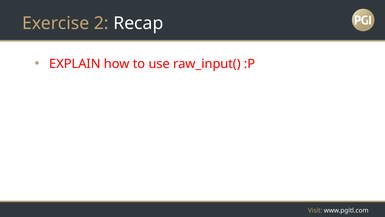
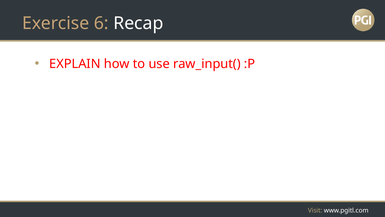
2: 2 -> 6 (101, 23)
